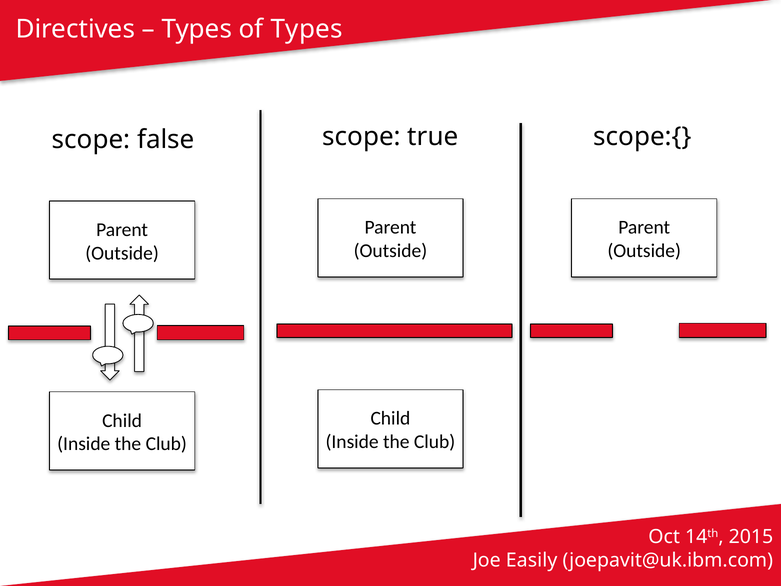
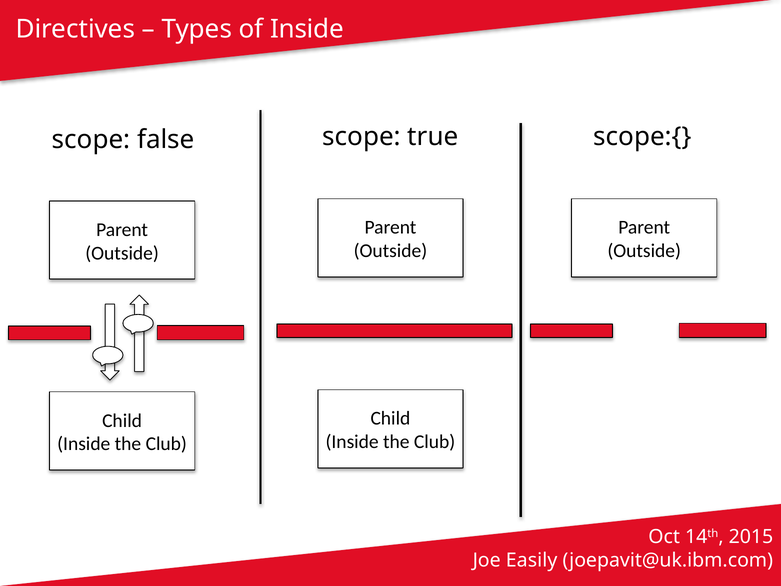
of Types: Types -> Inside (307, 29)
